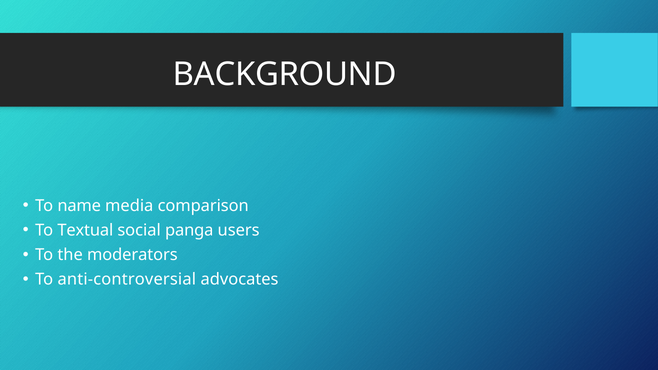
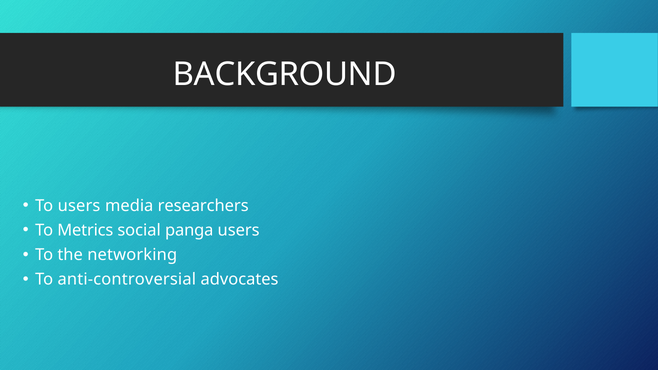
To name: name -> users (79, 206)
comparison: comparison -> researchers (203, 206)
Textual: Textual -> Metrics (85, 230)
moderators: moderators -> networking (132, 255)
